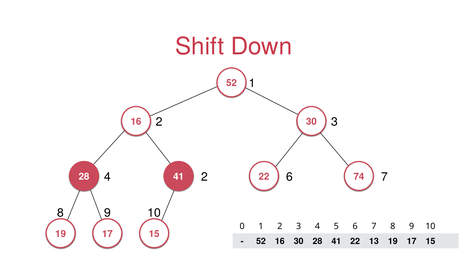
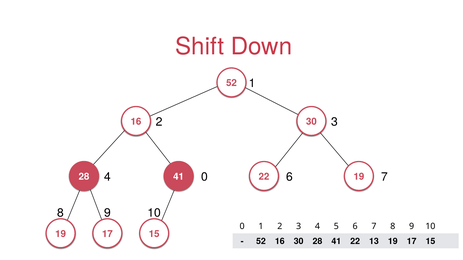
4 2: 2 -> 0 (204, 177)
22 74: 74 -> 19 (359, 177)
